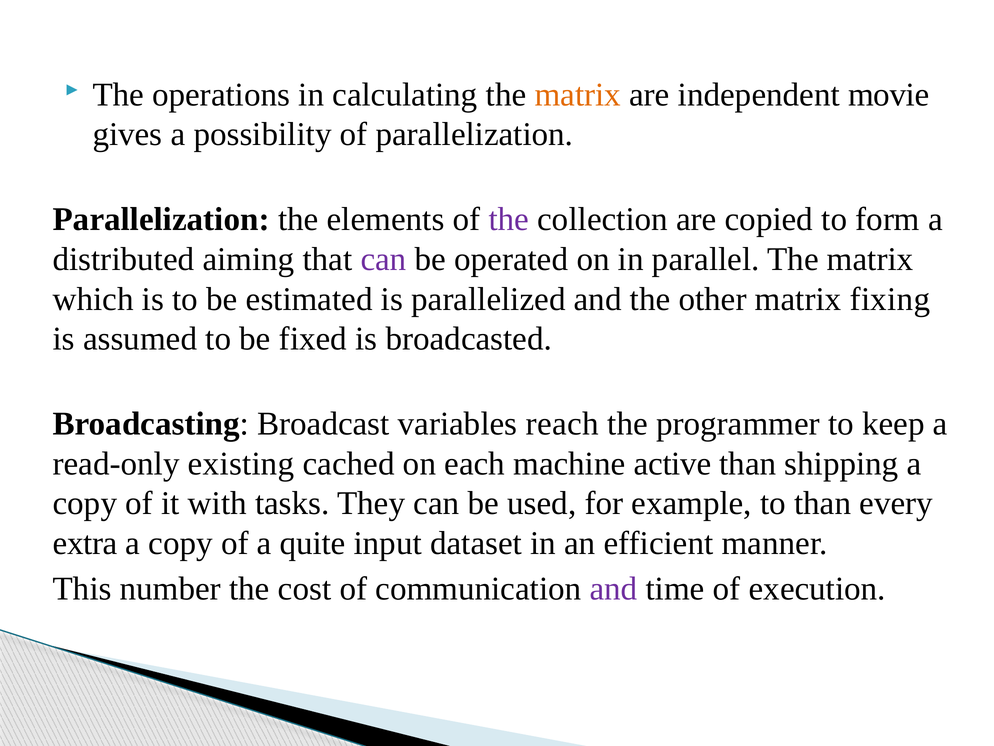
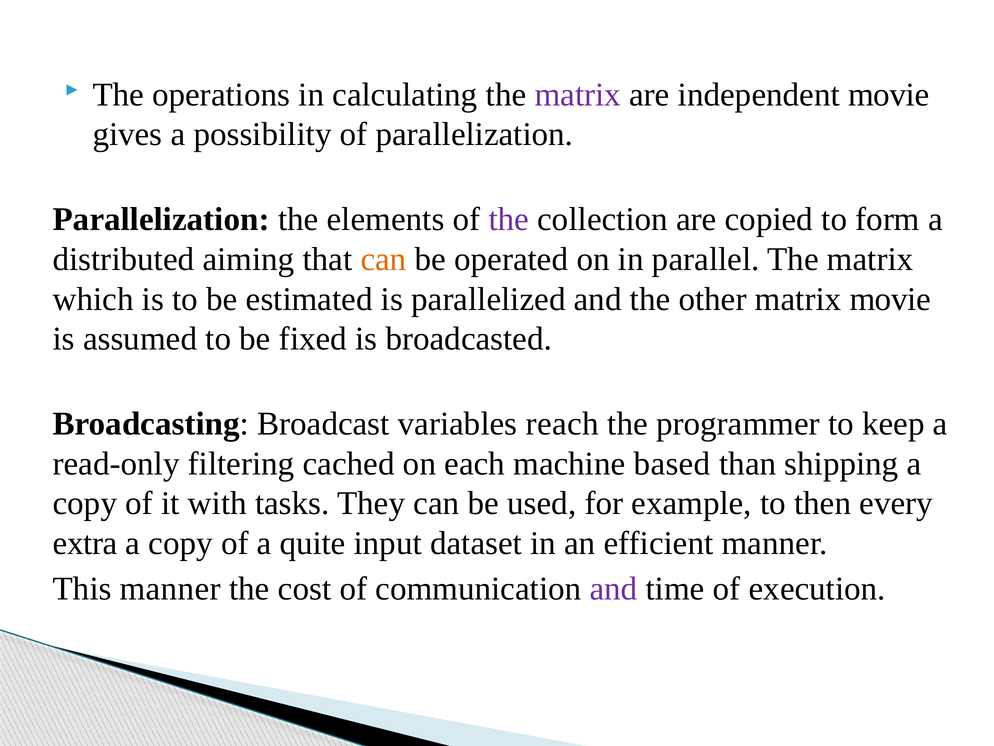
matrix colour: orange -> purple (578, 95)
can colour: purple -> orange (384, 259)
matrix fixing: fixing -> movie (890, 299)
existing: existing -> filtering (241, 463)
active: active -> based (672, 463)
to than: than -> then (823, 503)
This number: number -> manner (170, 588)
